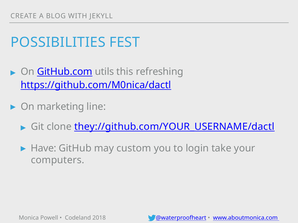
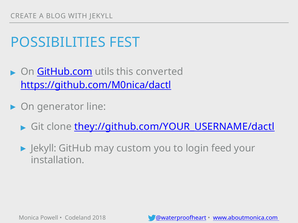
refreshing: refreshing -> converted (160, 72)
marketing: marketing -> generator (60, 107)
Have: Have -> Jekyll (44, 149)
take: take -> feed (221, 149)
computers: computers -> installation (58, 160)
